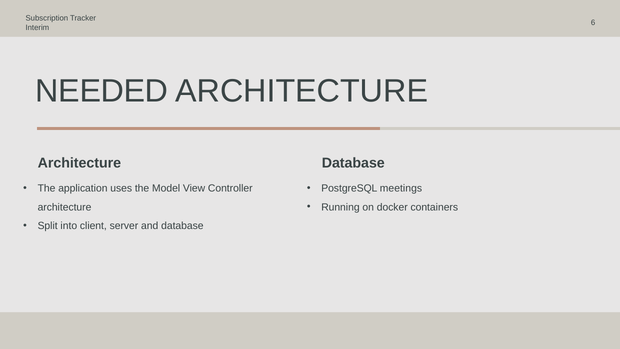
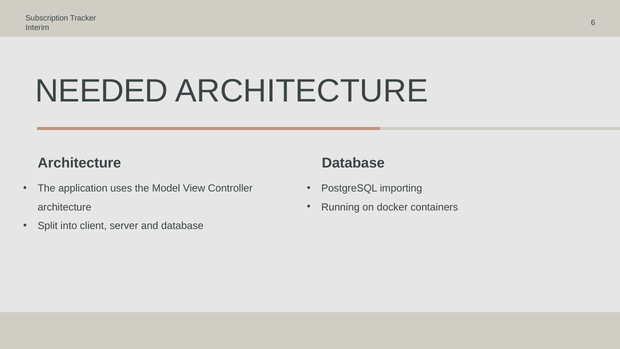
meetings: meetings -> importing (401, 188)
